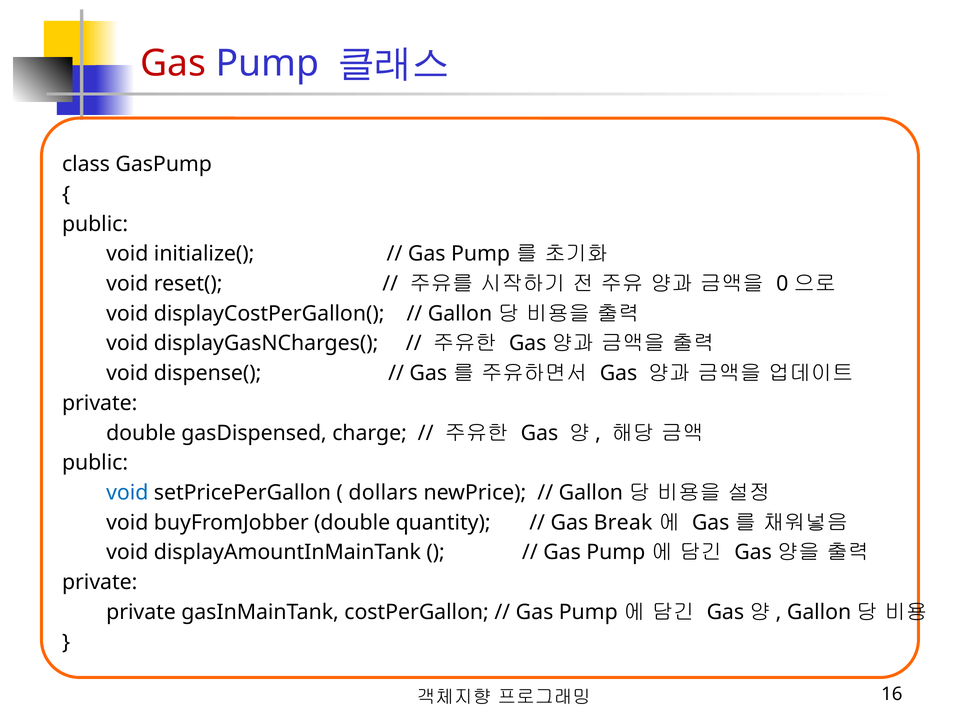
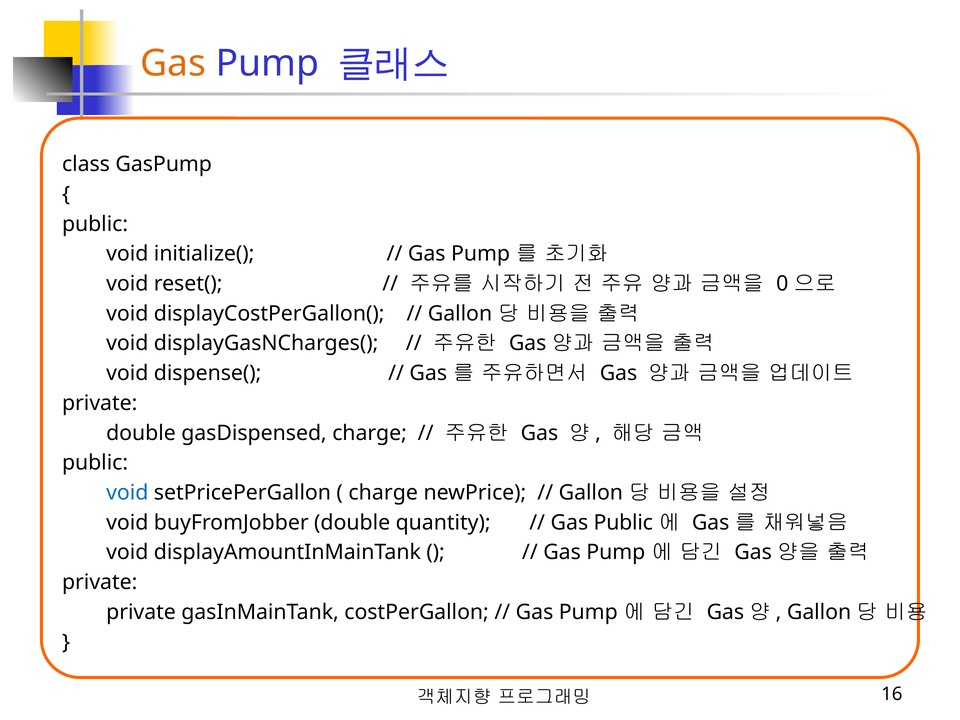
Gas colour: red -> orange (173, 64)
dollars: dollars -> charge (383, 493)
Gas Break: Break -> Public (623, 523)
